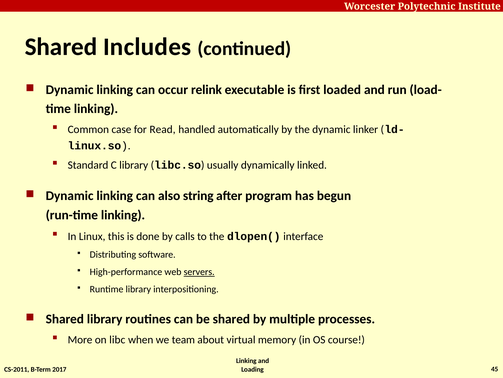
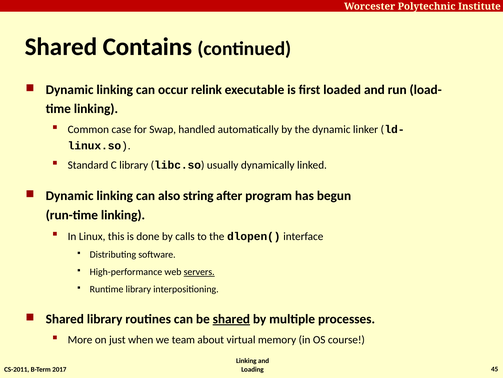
Includes: Includes -> Contains (147, 47)
Read: Read -> Swap (163, 129)
shared underline: none -> present (231, 319)
libc: libc -> just (117, 339)
